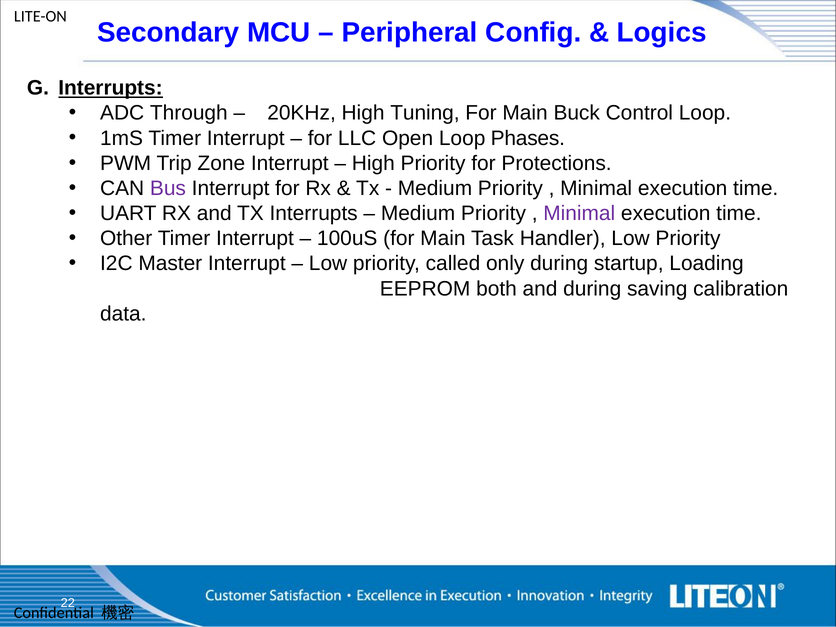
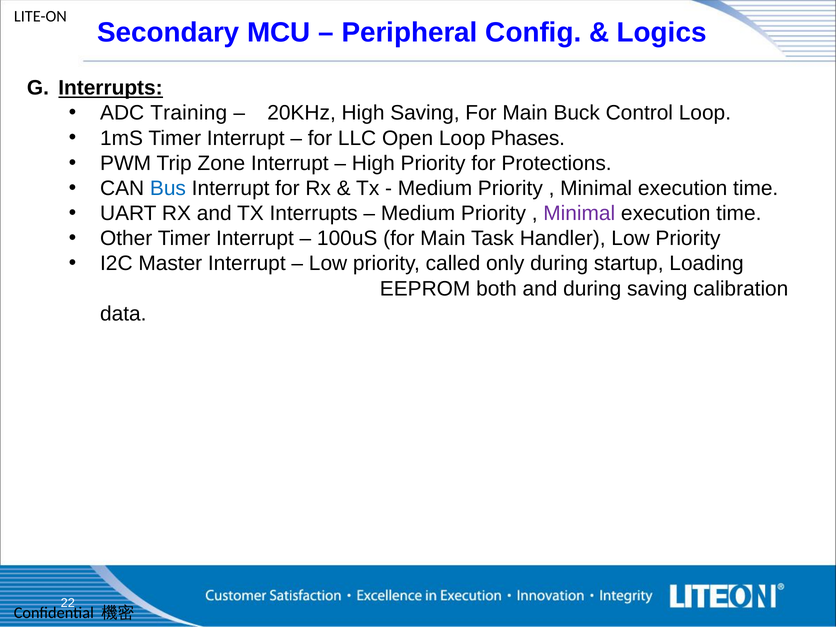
Through: Through -> Training (189, 113)
High Tuning: Tuning -> Saving (425, 113)
Bus colour: purple -> blue (168, 188)
